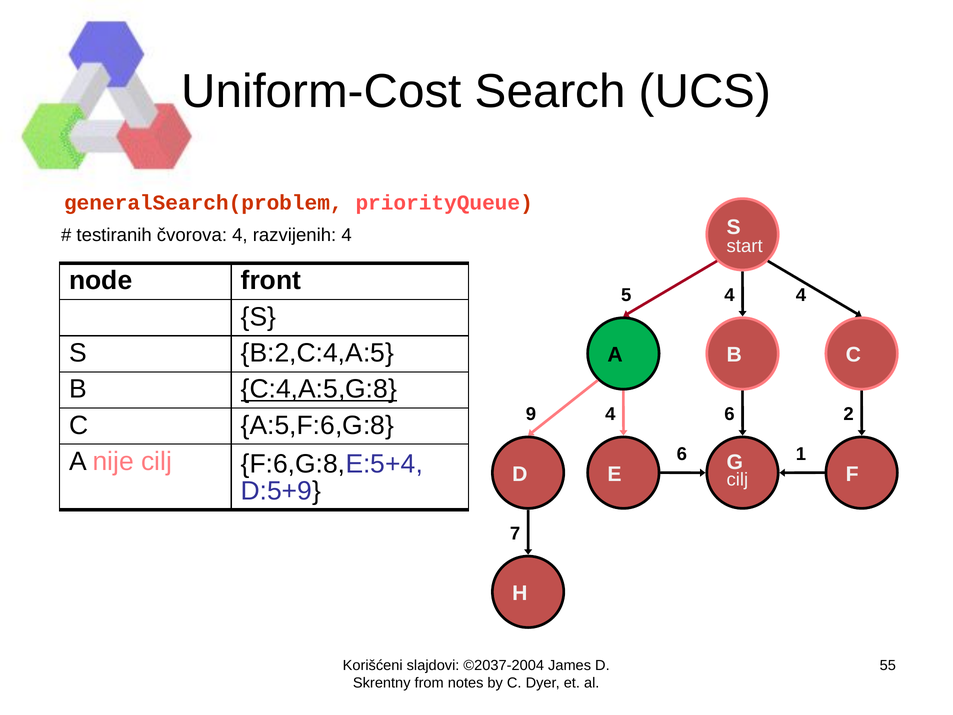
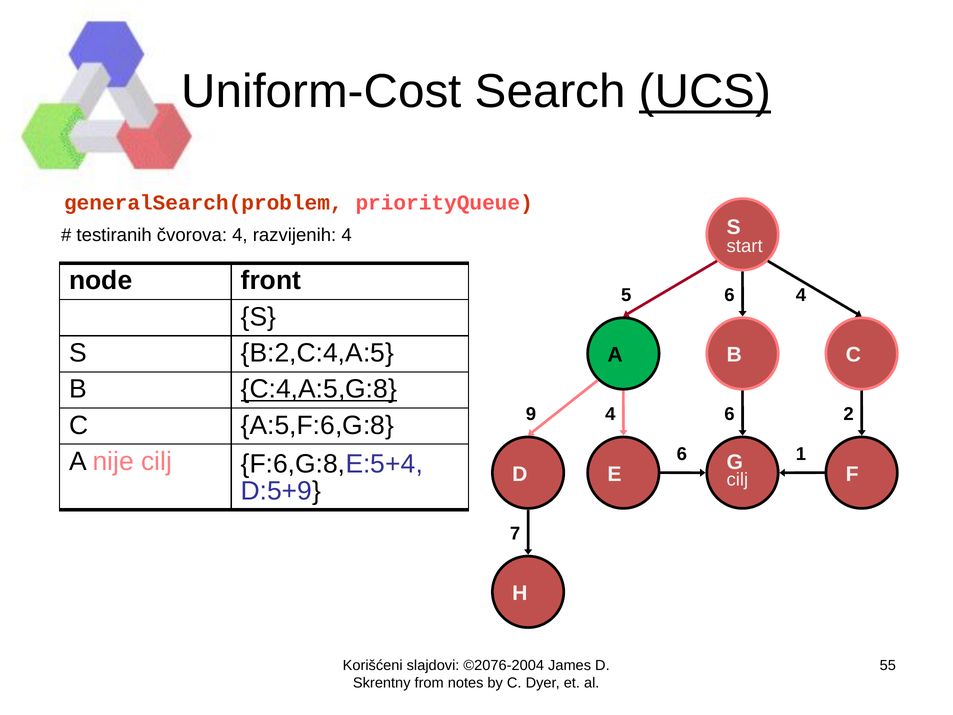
UCS underline: none -> present (705, 91)
5 4: 4 -> 6 (729, 295)
©2037-2004: ©2037-2004 -> ©2076-2004 (504, 665)
